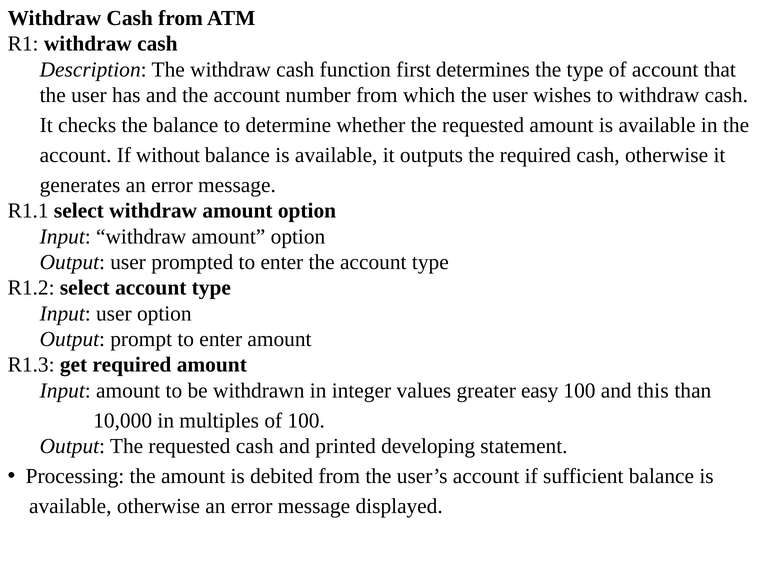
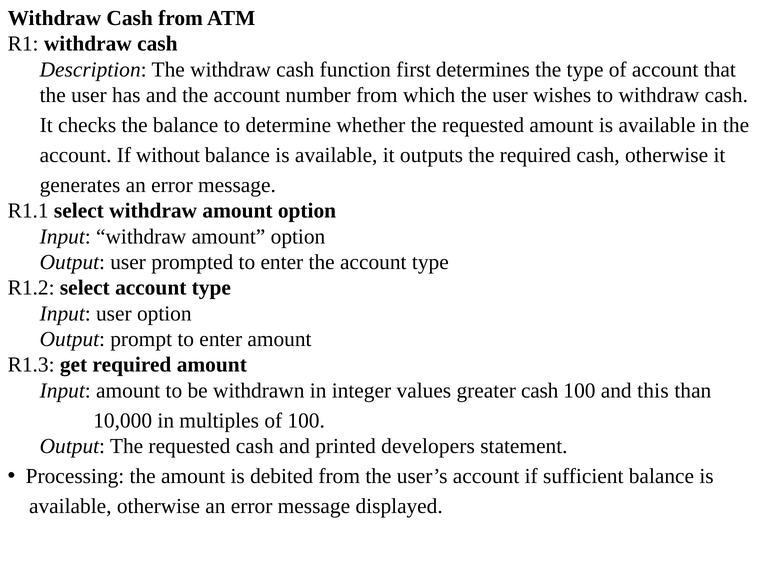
greater easy: easy -> cash (540, 390)
developing: developing -> developers (428, 446)
